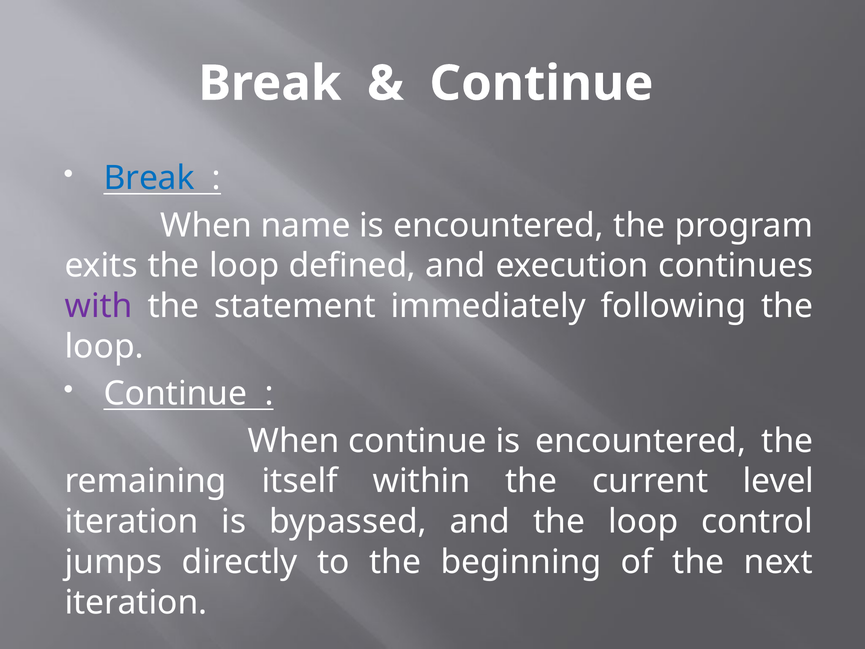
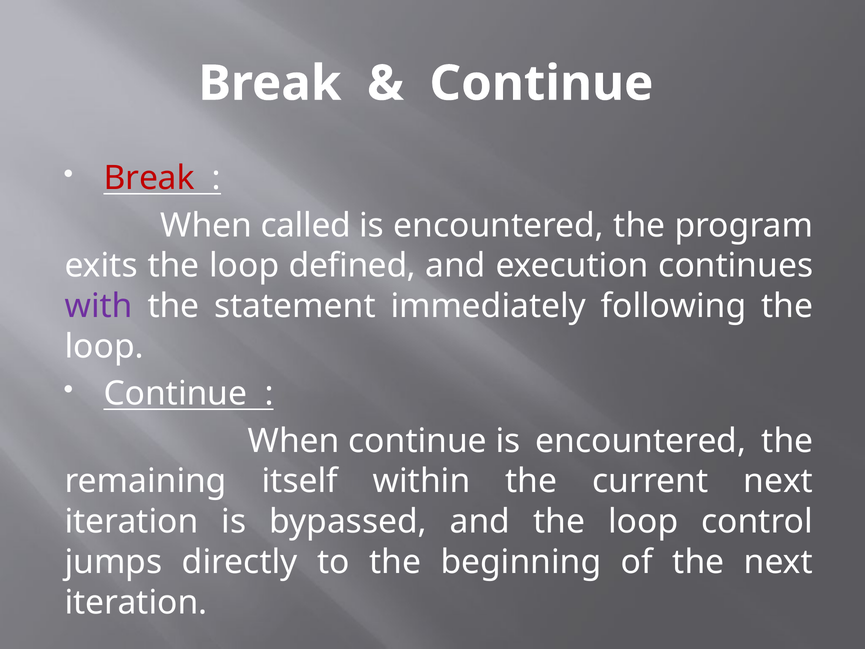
Break colour: blue -> red (149, 178)
name: name -> called (306, 225)
current level: level -> next (778, 481)
